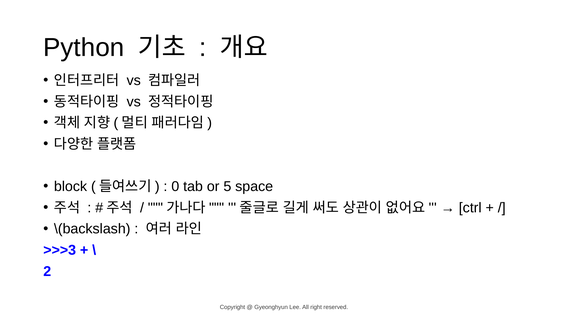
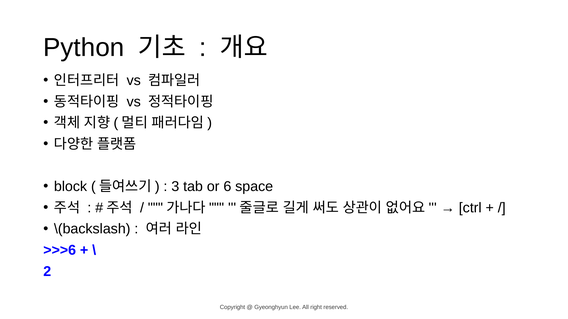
0: 0 -> 3 (175, 187)
5: 5 -> 6 (227, 187)
>>>3: >>>3 -> >>>6 (60, 251)
